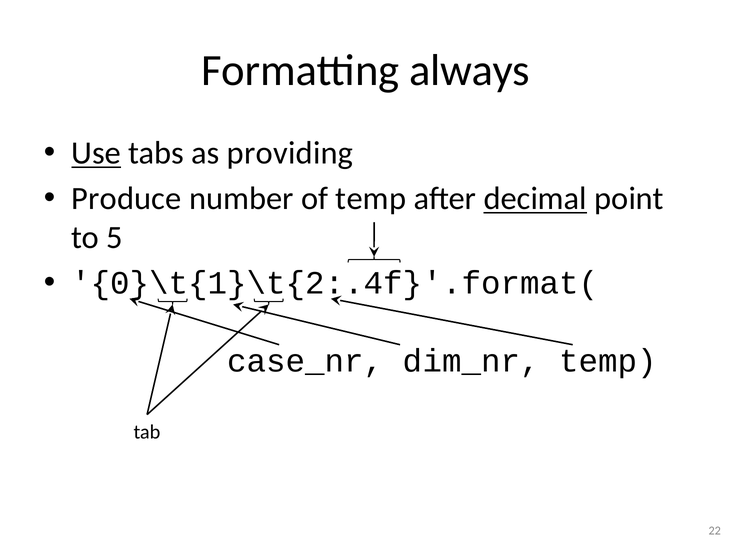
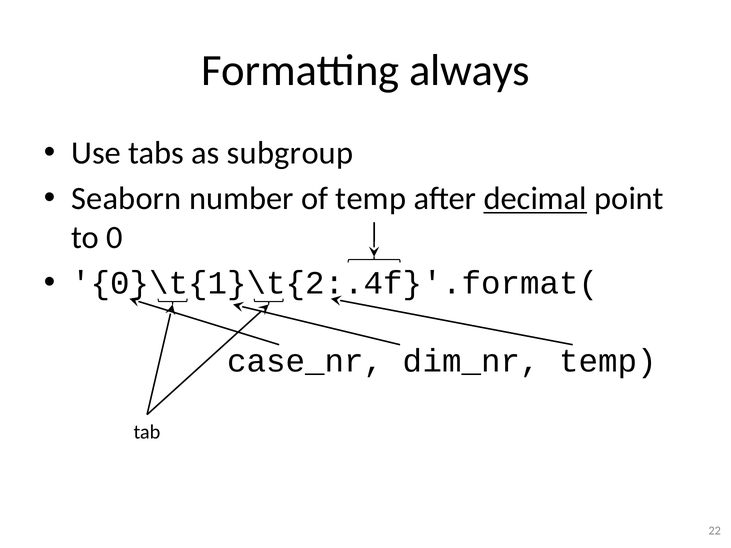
Use underline: present -> none (96, 153)
providing: providing -> subgroup (290, 153)
Produce: Produce -> Seaborn (126, 199)
5: 5 -> 0 (114, 238)
